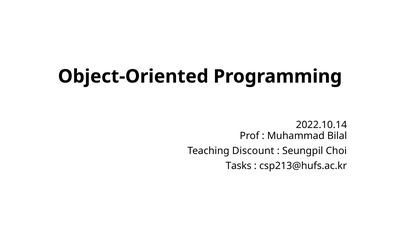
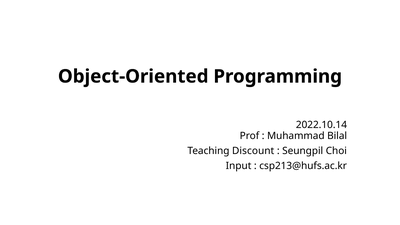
Tasks: Tasks -> Input (239, 166)
